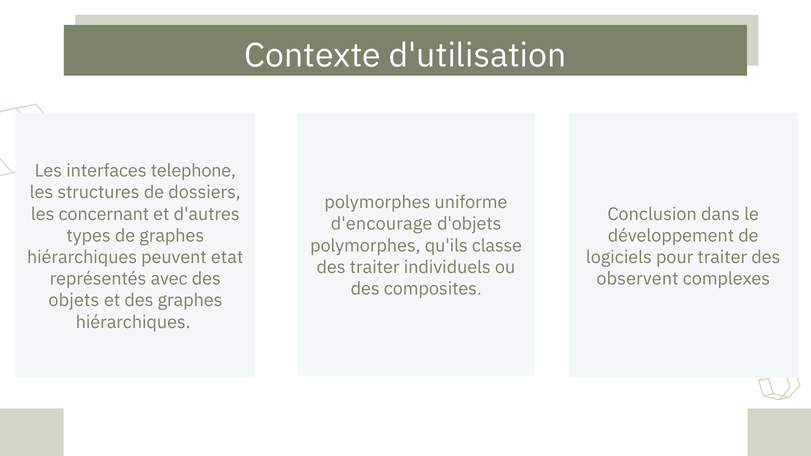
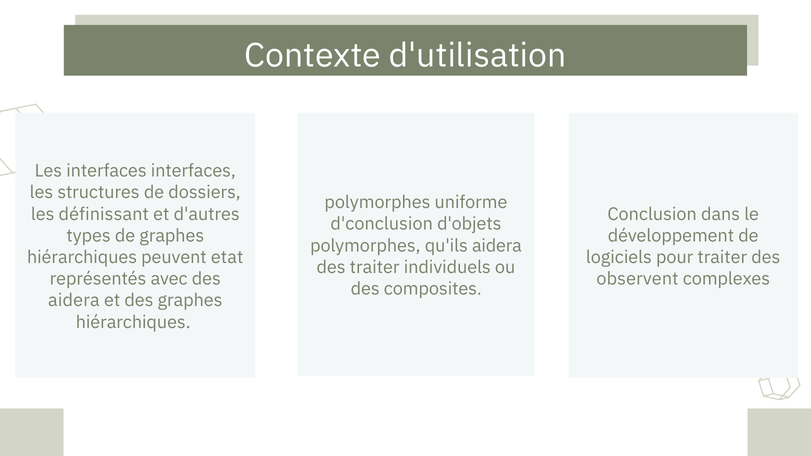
interfaces telephone: telephone -> interfaces (193, 171)
concernant: concernant -> définissant (104, 214)
d'encourage: d'encourage -> d'conclusion (382, 224)
qu'ils classe: classe -> aidera (497, 246)
objets: objets -> aidera (74, 301)
